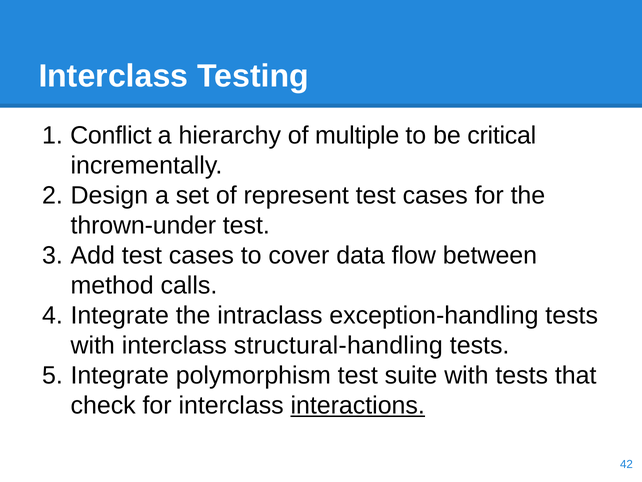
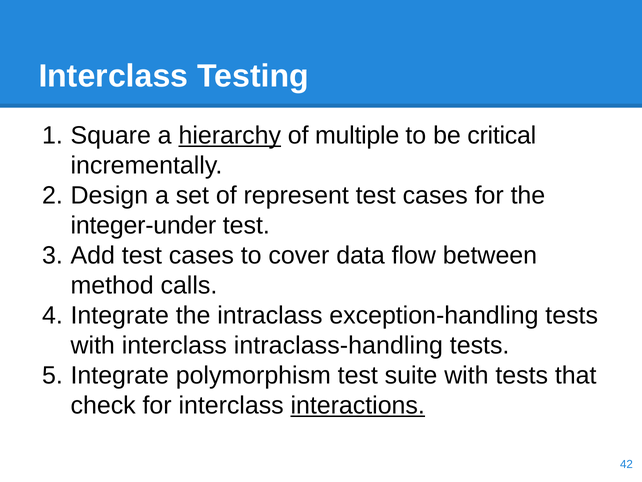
Conflict: Conflict -> Square (111, 136)
hierarchy underline: none -> present (230, 136)
thrown-under: thrown-under -> integer-under (143, 225)
structural-handling: structural-handling -> intraclass-handling (338, 345)
